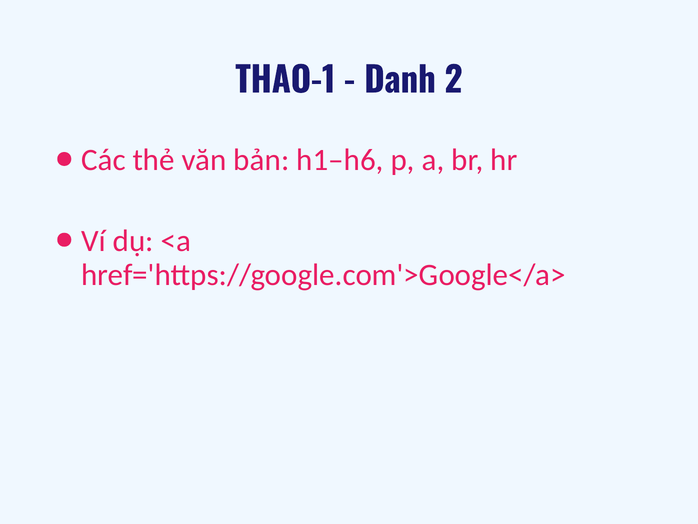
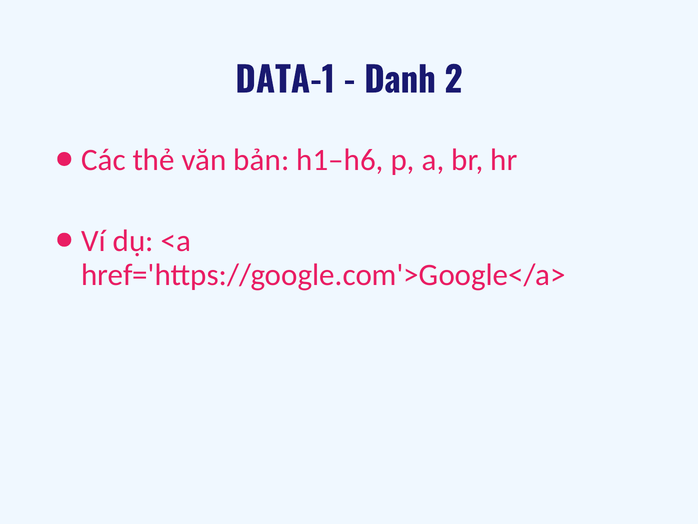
THAO-1: THAO-1 -> DATA-1 (285, 81)
